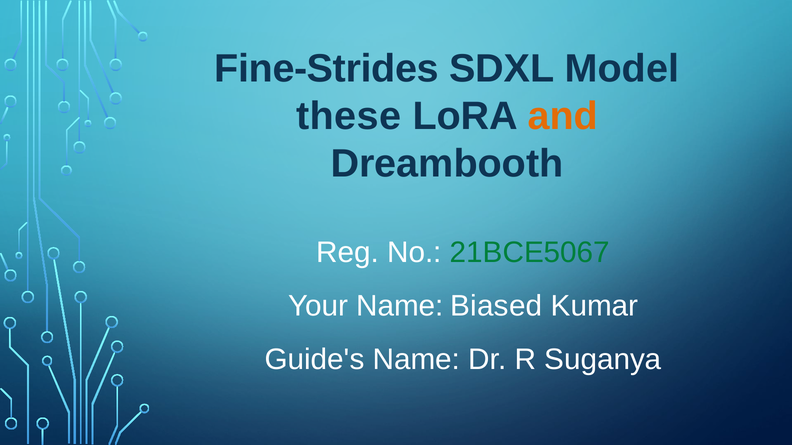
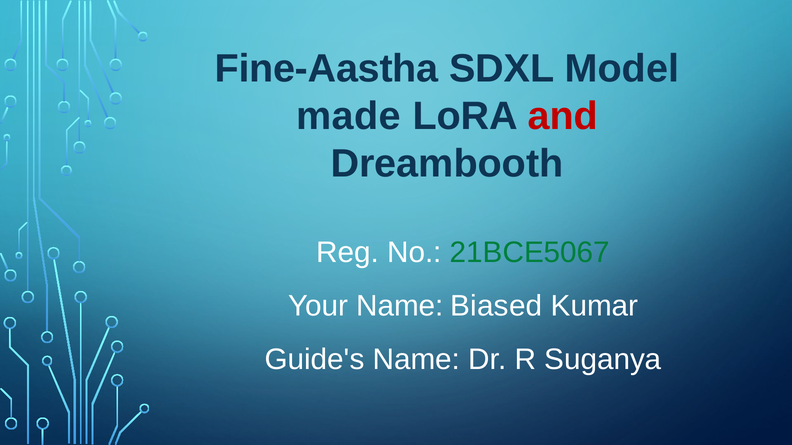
Fine-Strides: Fine-Strides -> Fine-Aastha (327, 69)
these: these -> made (349, 116)
and colour: orange -> red (563, 116)
